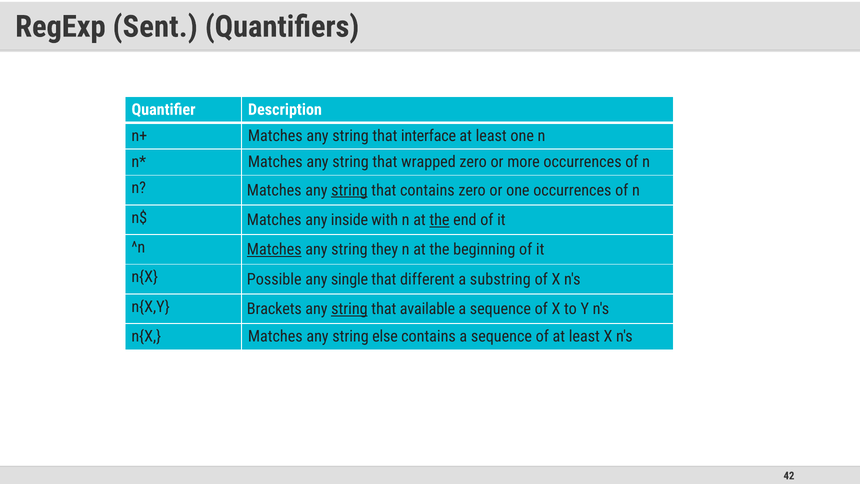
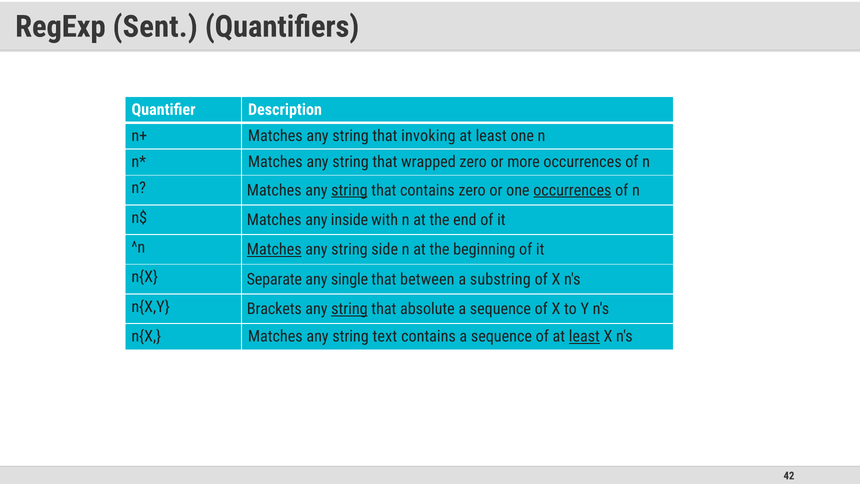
interface: interface -> invoking (428, 136)
occurrences underline: none -> present (572, 190)
the underline: present -> none (439, 220)
they: they -> side (385, 249)
Possible: Possible -> Separate (274, 279)
different: different -> between (427, 279)
available: available -> absolute (427, 309)
else: else -> text (385, 336)
least underline: none -> present (584, 336)
